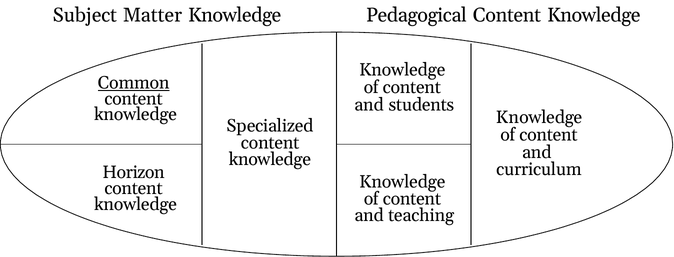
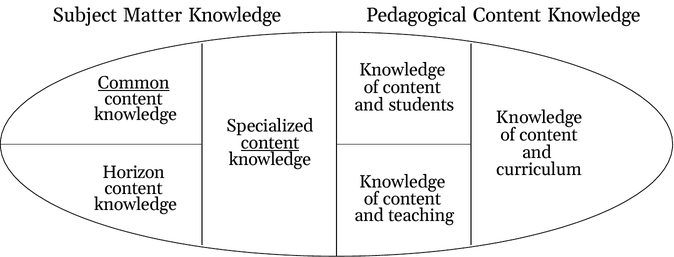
content underline: none -> present (270, 143)
